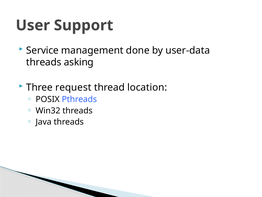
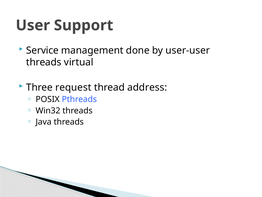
user-data: user-data -> user-user (188, 50)
asking: asking -> virtual (79, 62)
location: location -> address (147, 87)
